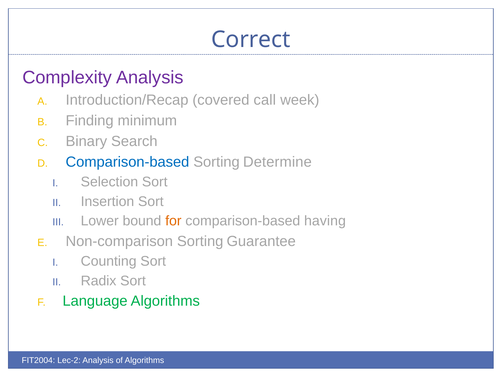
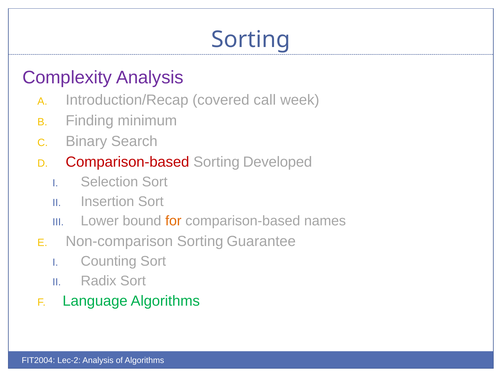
Correct: Correct -> Sorting (251, 40)
Comparison-based colour: blue -> red (127, 162)
Determine: Determine -> Developed (278, 162)
having: having -> names (325, 221)
